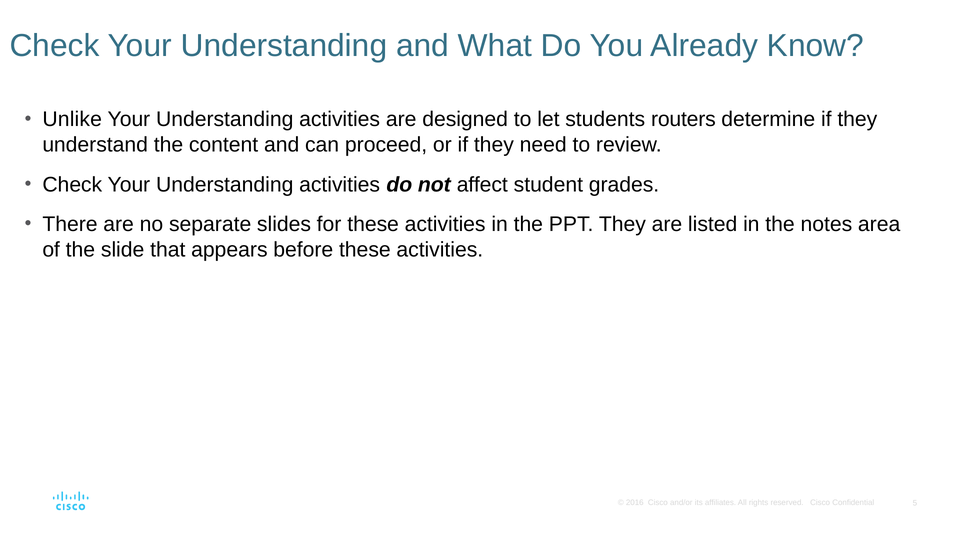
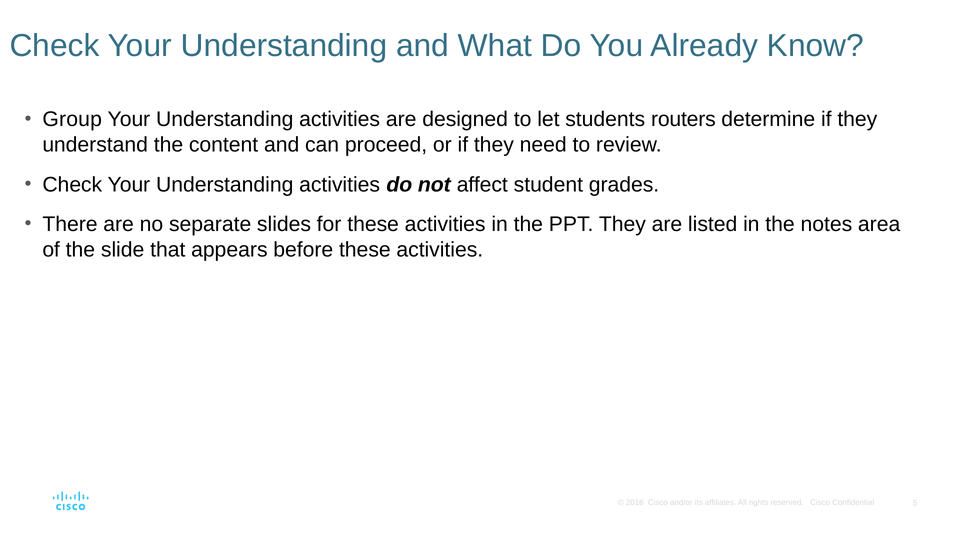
Unlike: Unlike -> Group (72, 120)
